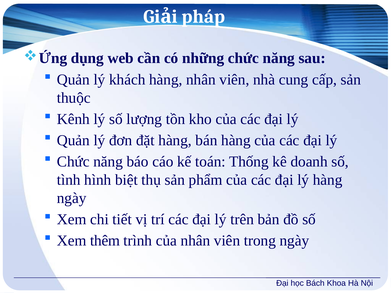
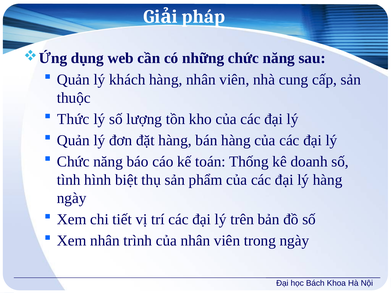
Kênh: Kênh -> Thức (73, 119)
Xem thêm: thêm -> nhân (105, 241)
